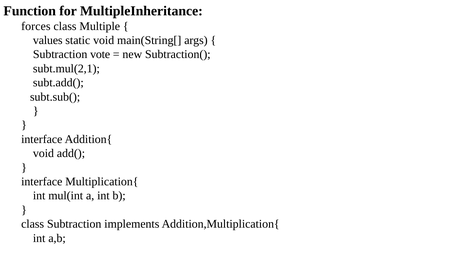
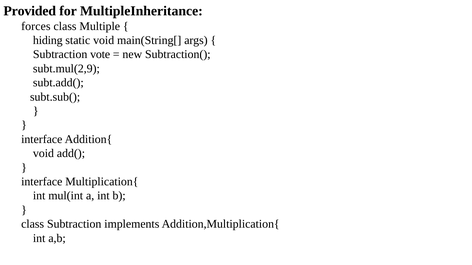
Function: Function -> Provided (30, 11)
values: values -> hiding (48, 40)
subt.mul(2,1: subt.mul(2,1 -> subt.mul(2,9 (66, 69)
